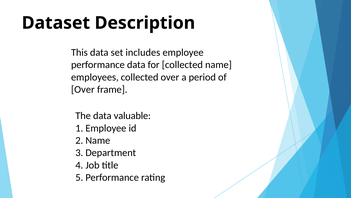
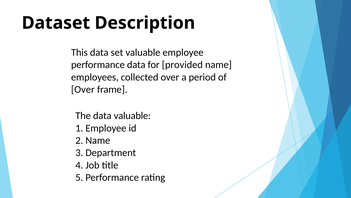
set includes: includes -> valuable (143, 52)
for collected: collected -> provided (182, 65)
